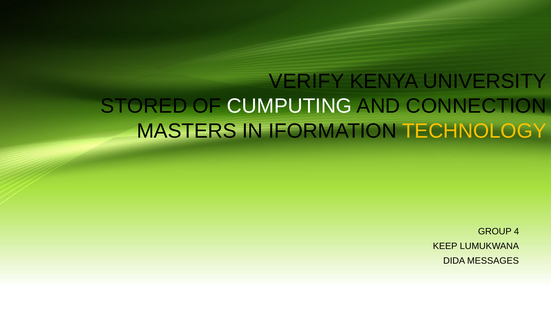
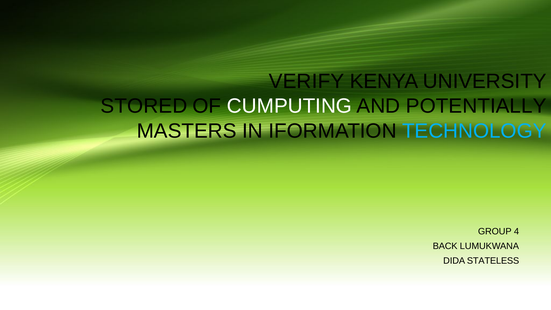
CONNECTION: CONNECTION -> POTENTIALLY (476, 106)
TECHNOLOGY colour: yellow -> light blue (474, 131)
KEEP: KEEP -> BACK (445, 246)
MESSAGES: MESSAGES -> STATELESS (493, 261)
